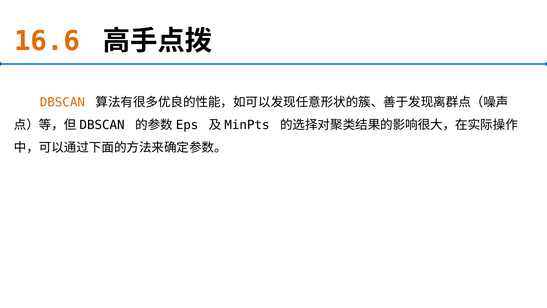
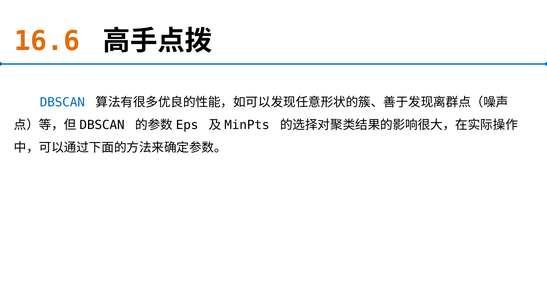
DBSCAN colour: orange -> blue (62, 102)
